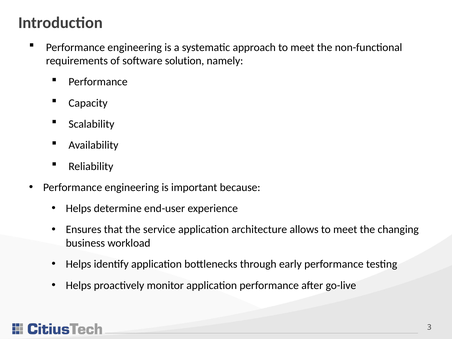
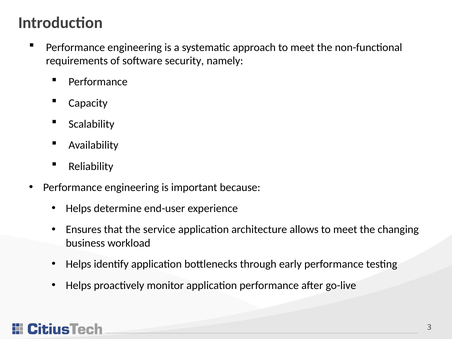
solution: solution -> security (185, 61)
